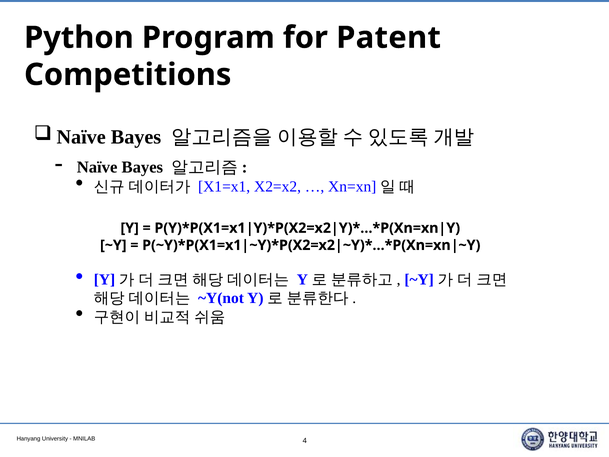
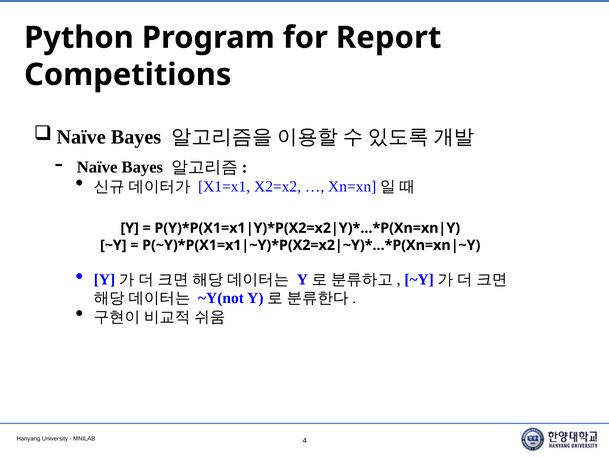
Patent: Patent -> Report (389, 38)
